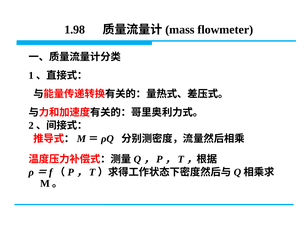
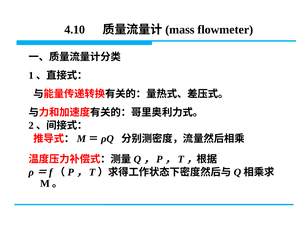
1.98: 1.98 -> 4.10 (75, 30)
